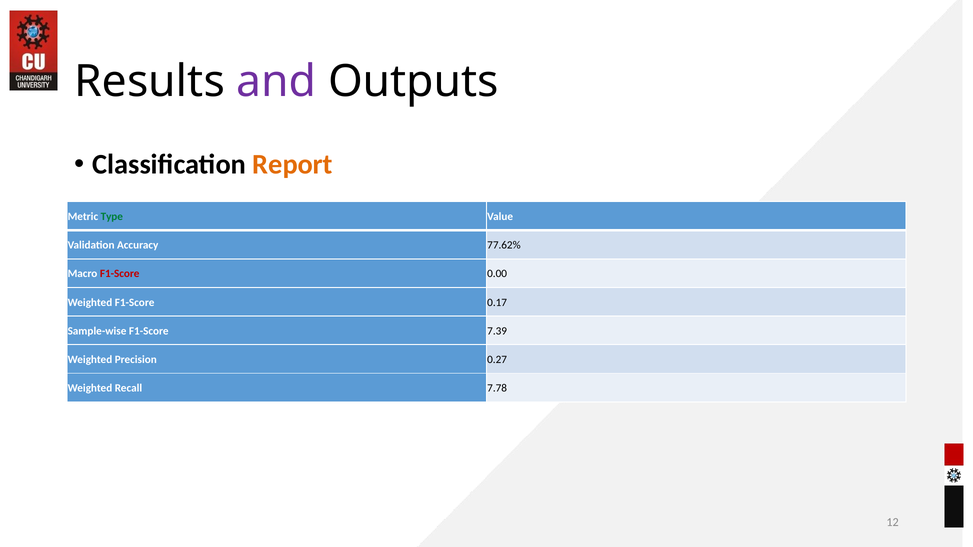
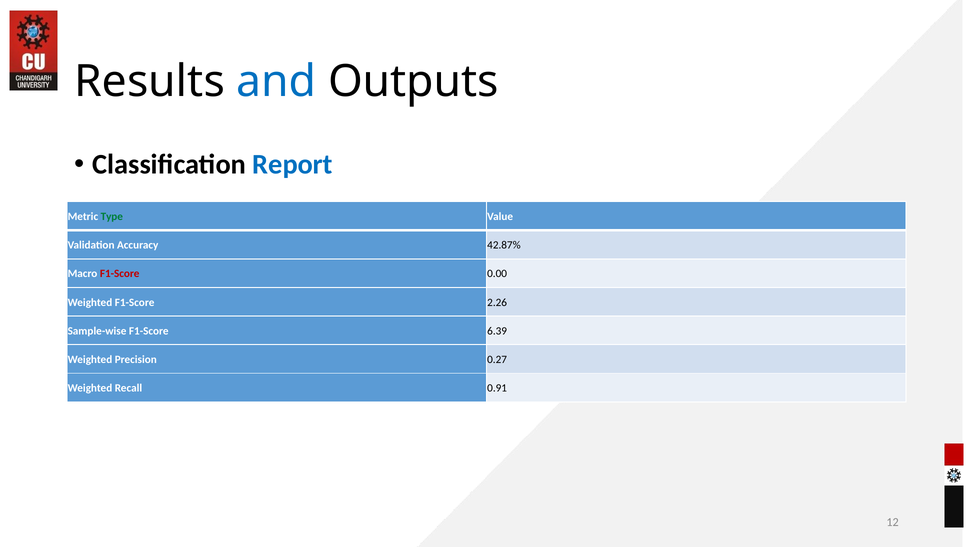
and colour: purple -> blue (276, 82)
Report colour: orange -> blue (293, 164)
77.62%: 77.62% -> 42.87% (504, 245)
0.17: 0.17 -> 2.26 (497, 303)
7.39: 7.39 -> 6.39 (497, 331)
7.78: 7.78 -> 0.91 (497, 388)
